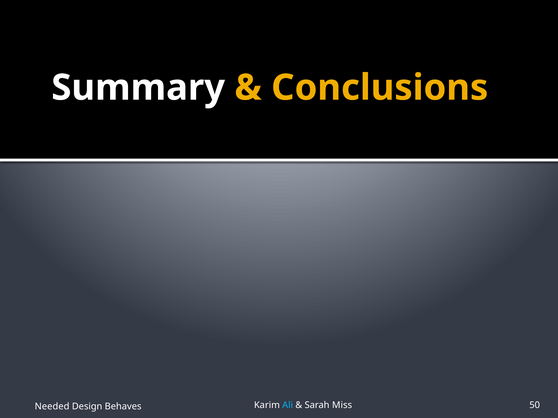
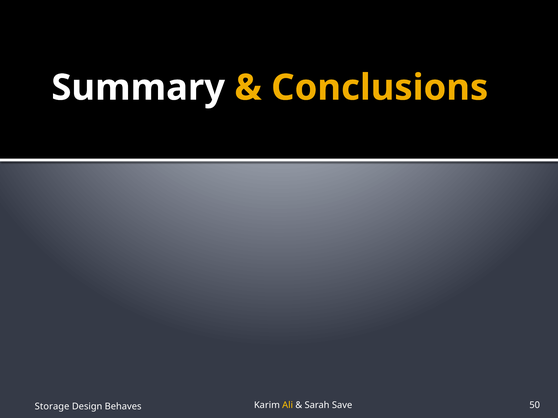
Ali colour: light blue -> yellow (288, 406)
Miss: Miss -> Save (342, 406)
Needed: Needed -> Storage (52, 407)
